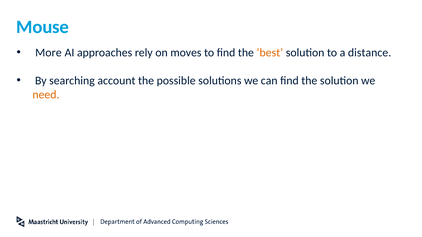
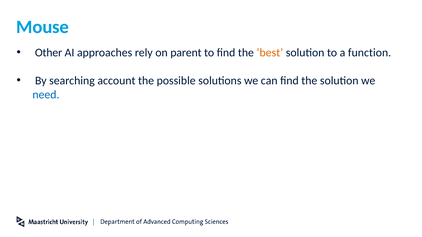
More: More -> Other (49, 53)
moves: moves -> parent (186, 53)
distance: distance -> function (370, 53)
need colour: orange -> blue (46, 95)
